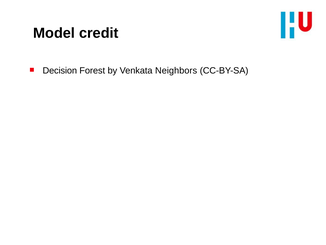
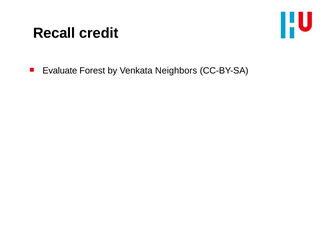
Model: Model -> Recall (54, 33)
Decision: Decision -> Evaluate (60, 71)
